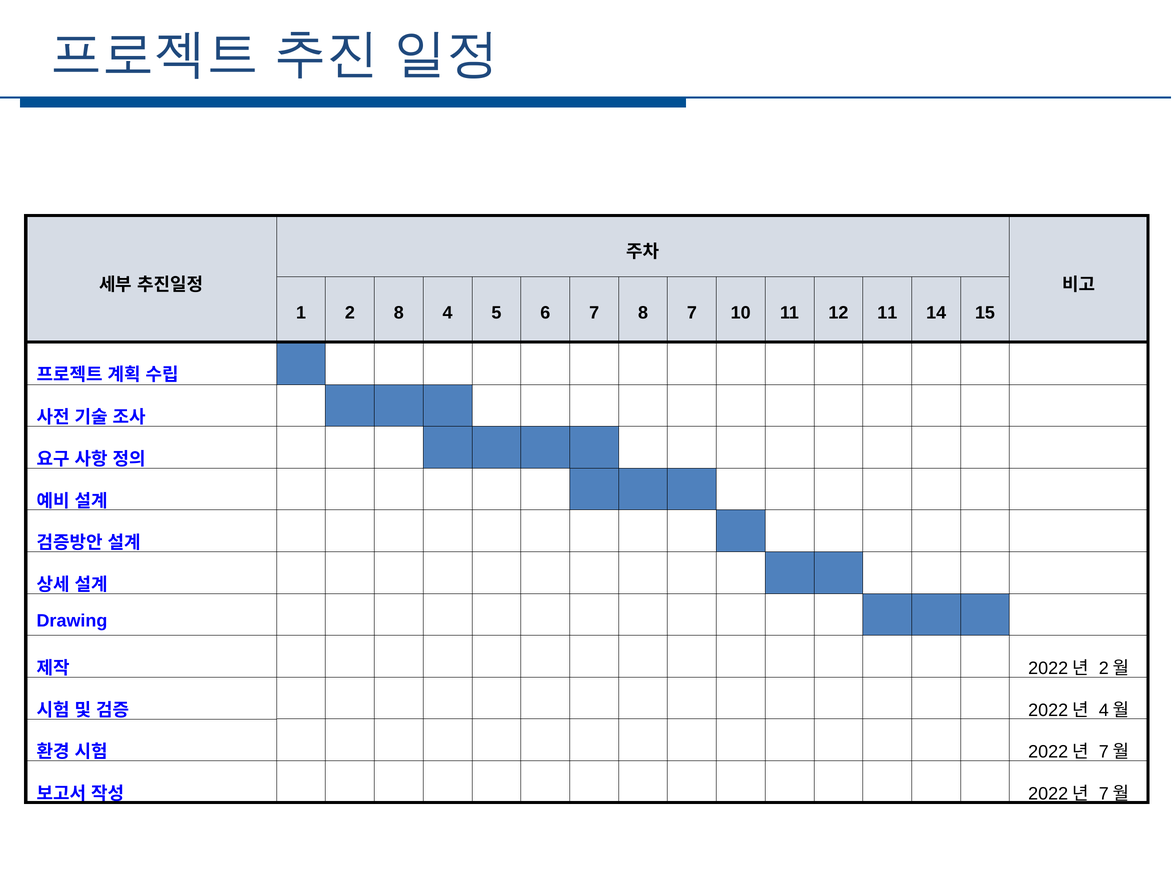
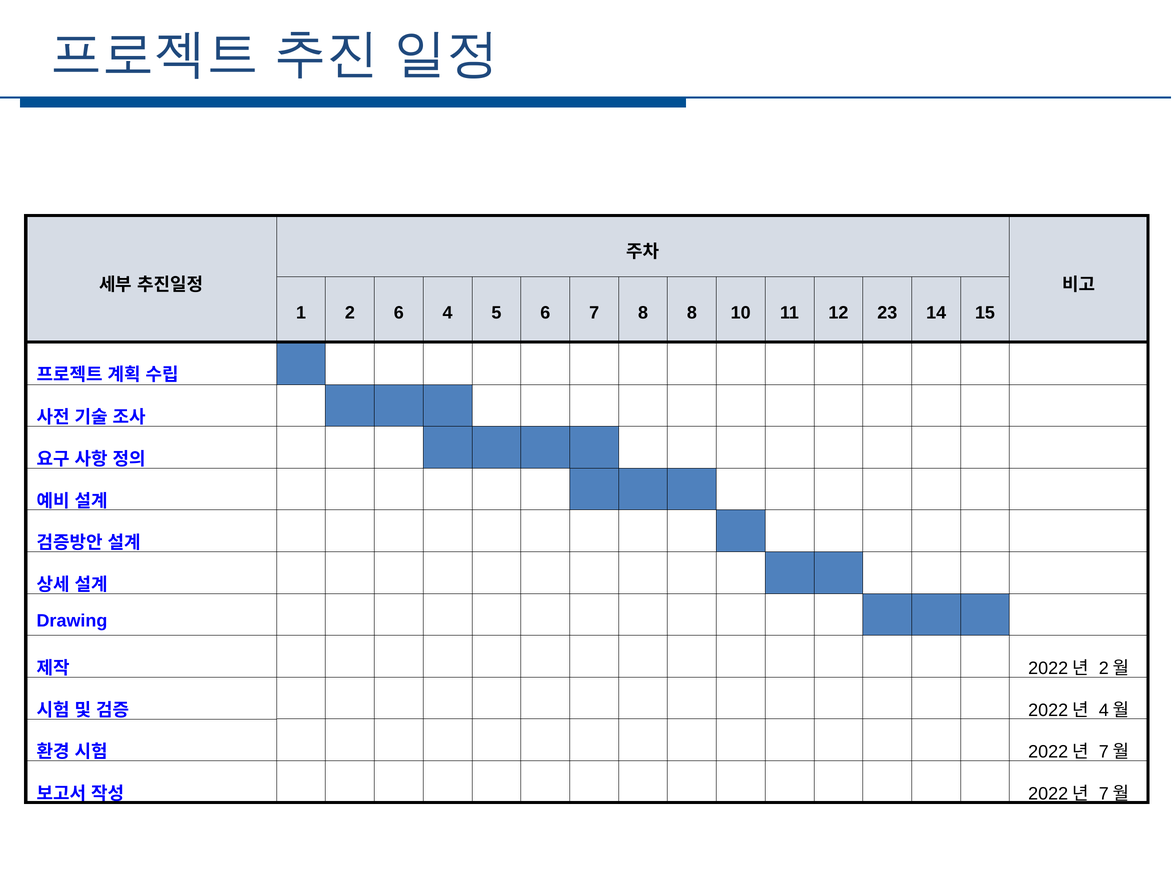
2 8: 8 -> 6 (399, 313)
8 7: 7 -> 8 (692, 313)
12 11: 11 -> 23 (887, 313)
